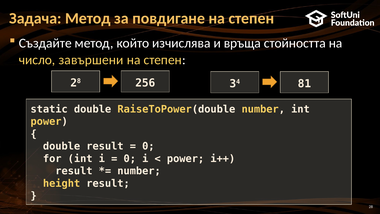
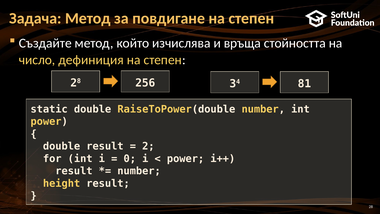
завършени: завършени -> дефиниция (91, 60)
0: 0 -> 2 (148, 146)
